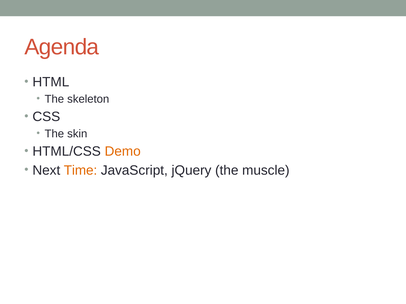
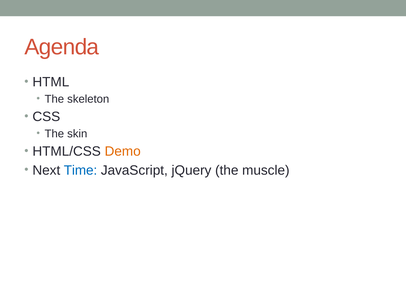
Time colour: orange -> blue (81, 171)
